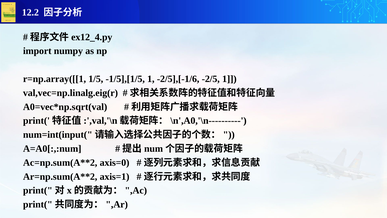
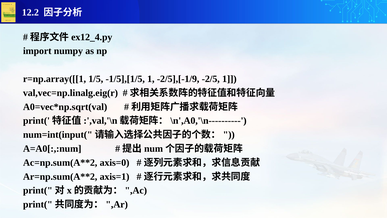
-2/5],[-1/6: -2/5],[-1/6 -> -2/5],[-1/9 (178, 79)
